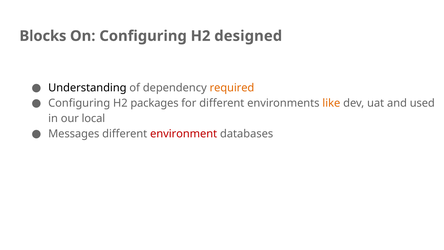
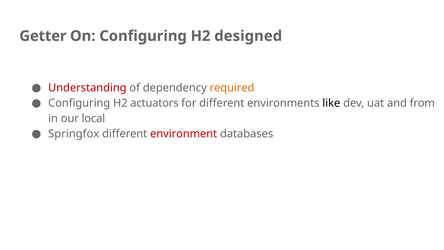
Blocks: Blocks -> Getter (43, 36)
Understanding colour: black -> red (87, 88)
packages: packages -> actuators (154, 103)
like colour: orange -> black (331, 103)
used: used -> from (422, 103)
Messages: Messages -> Springfox (74, 134)
